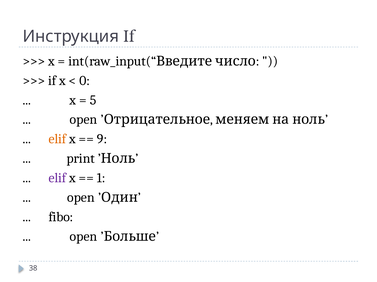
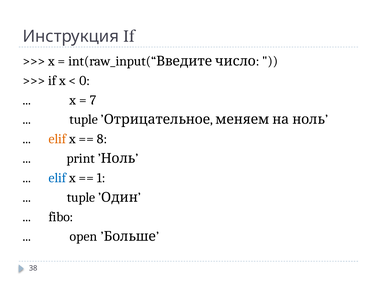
5: 5 -> 7 (93, 100)
open: open -> tuple (84, 120)
9: 9 -> 8 (102, 139)
elif colour: purple -> blue (57, 178)
open: open -> tuple (81, 198)
